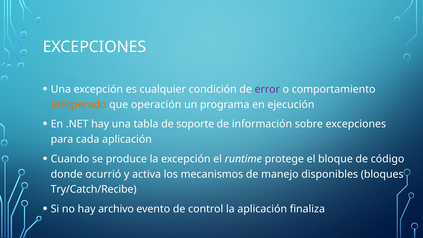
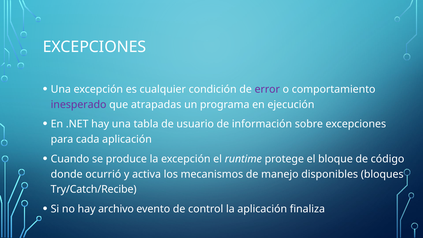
inesperado colour: orange -> purple (79, 104)
operación: operación -> atrapadas (156, 104)
soporte: soporte -> usuario (195, 124)
